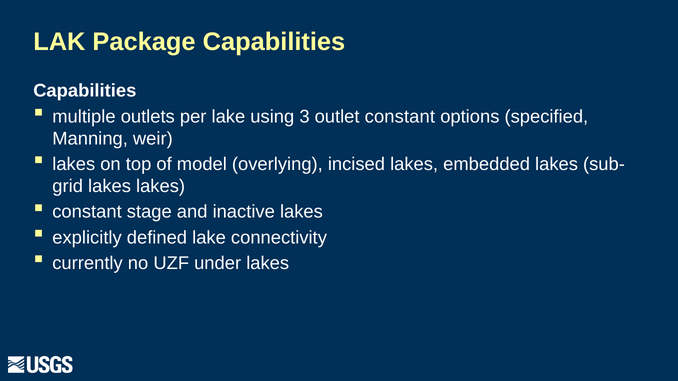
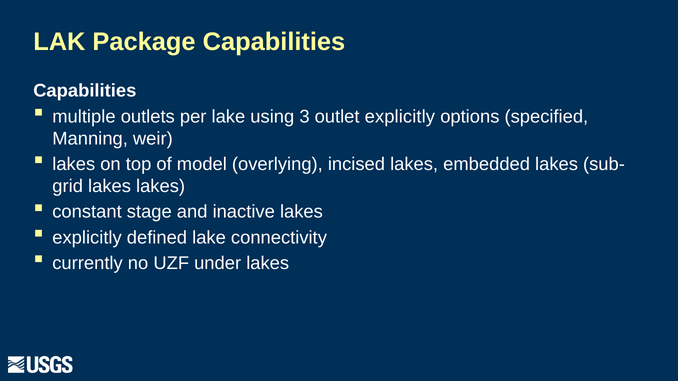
outlet constant: constant -> explicitly (400, 117)
